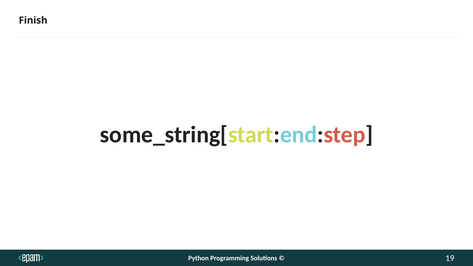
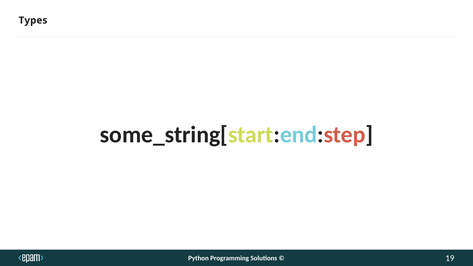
Finish: Finish -> Types (33, 20)
